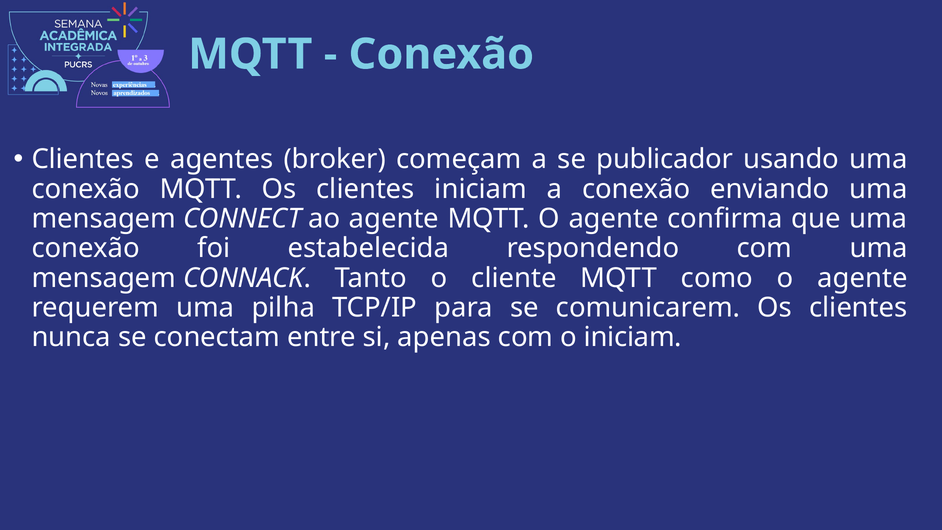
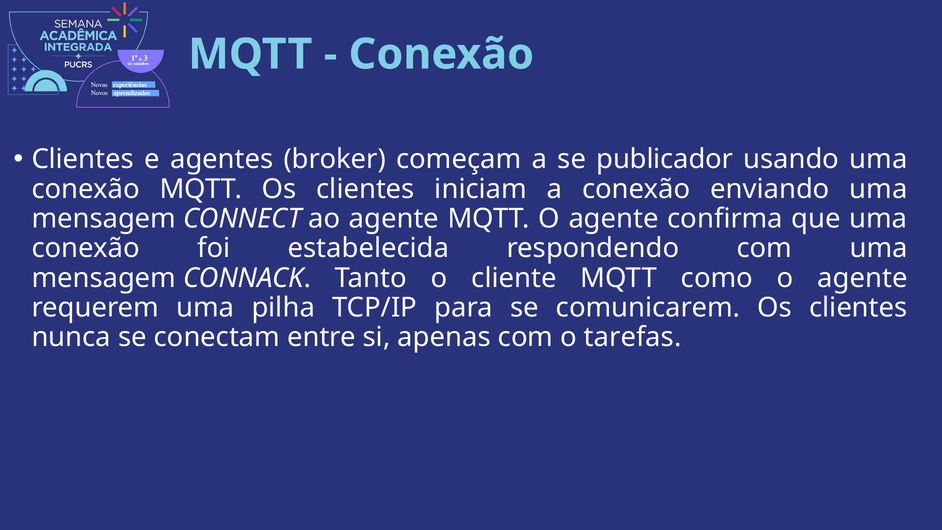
o iniciam: iniciam -> tarefas (633, 337)
